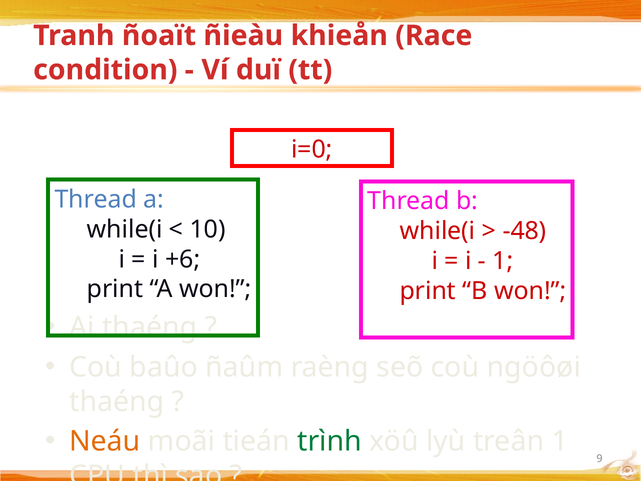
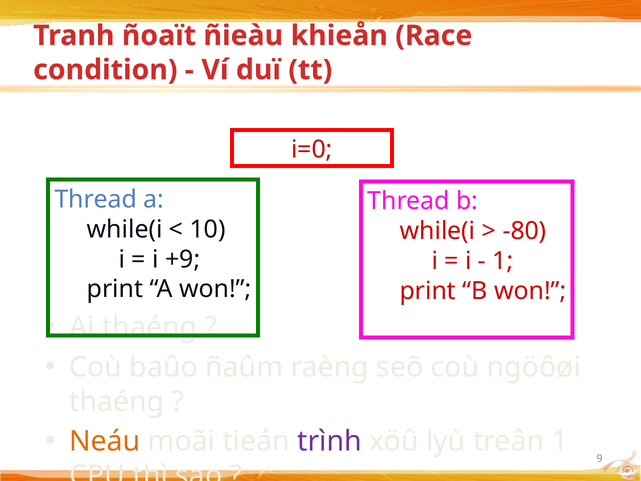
-48: -48 -> -80 (525, 231)
+6: +6 -> +9 (183, 259)
trình colour: green -> purple (330, 441)
